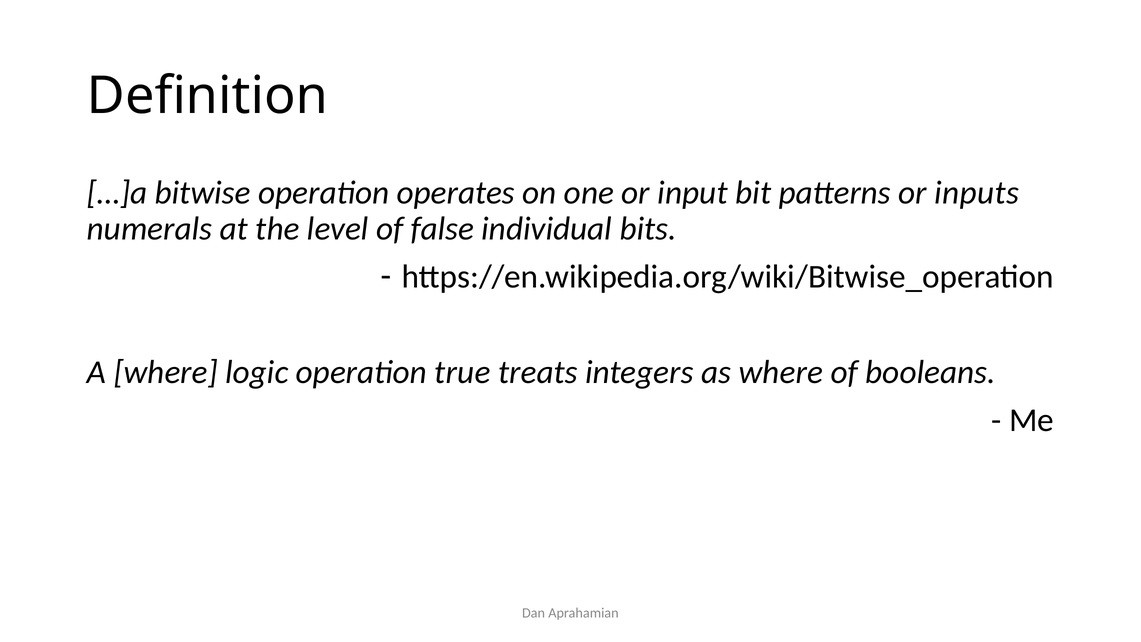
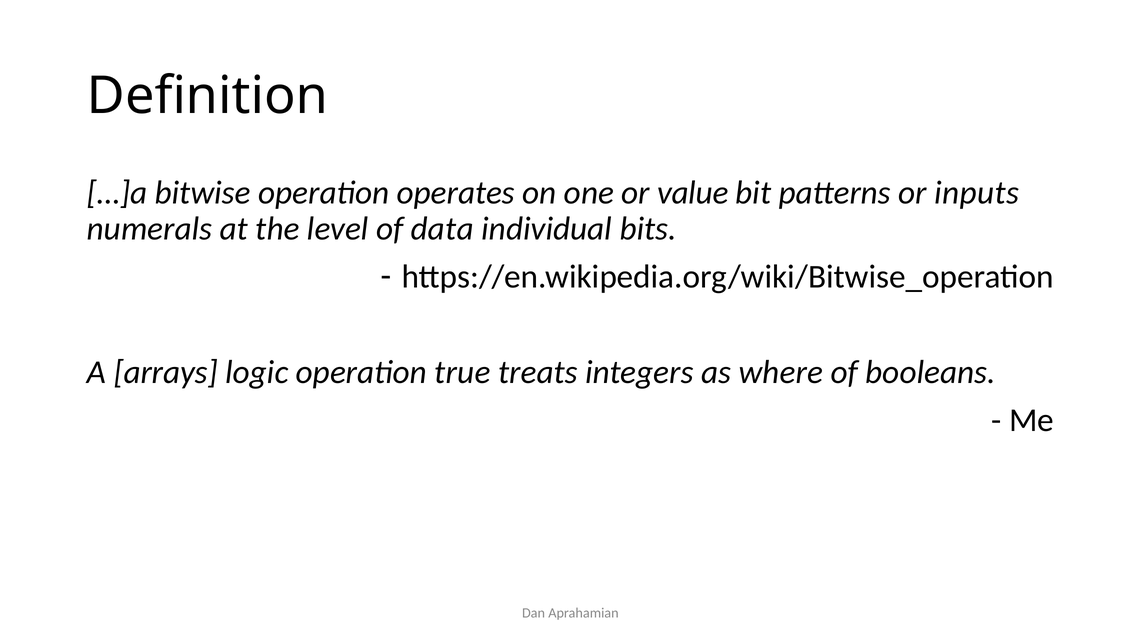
input: input -> value (693, 193)
false: false -> data (442, 229)
A where: where -> arrays (166, 372)
